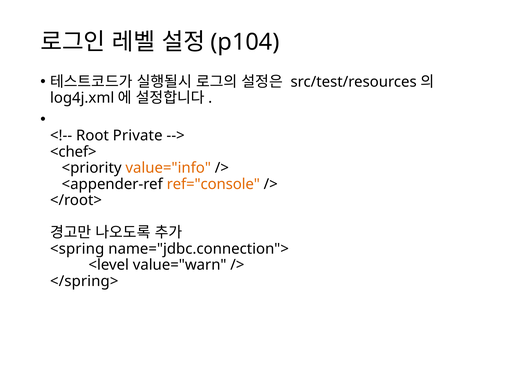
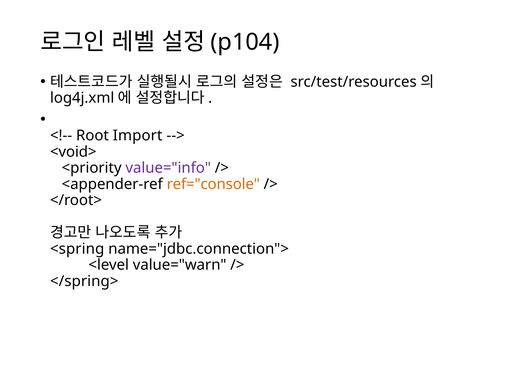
Private: Private -> Import (138, 136)
<chef>: <chef> -> <void> (73, 152)
value="info colour: orange -> purple (168, 168)
